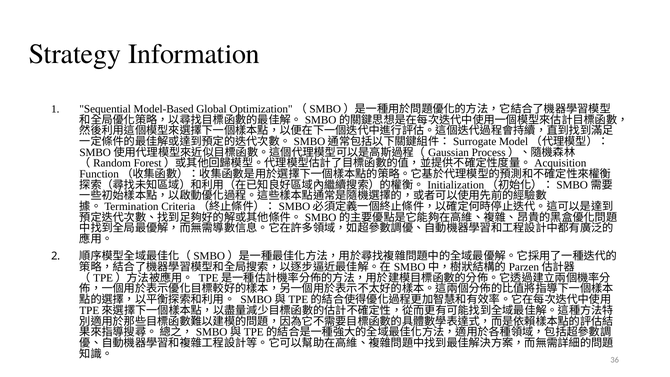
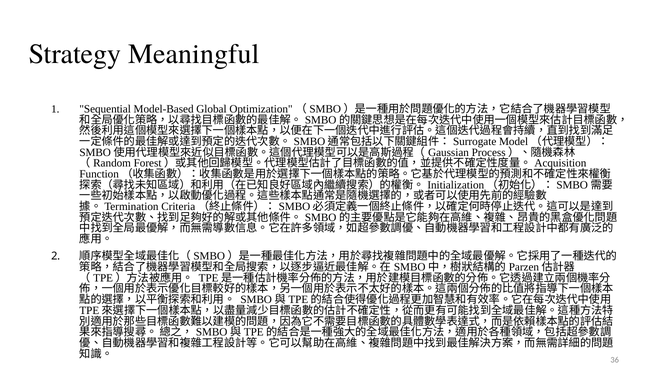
Information: Information -> Meaningful (194, 54)
